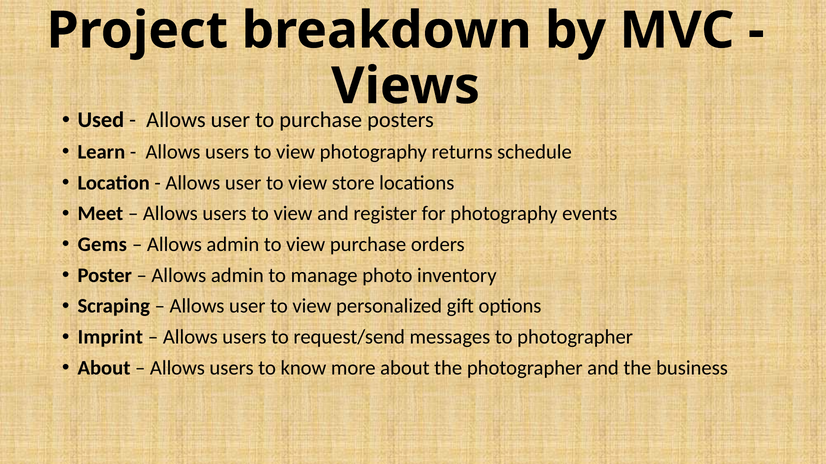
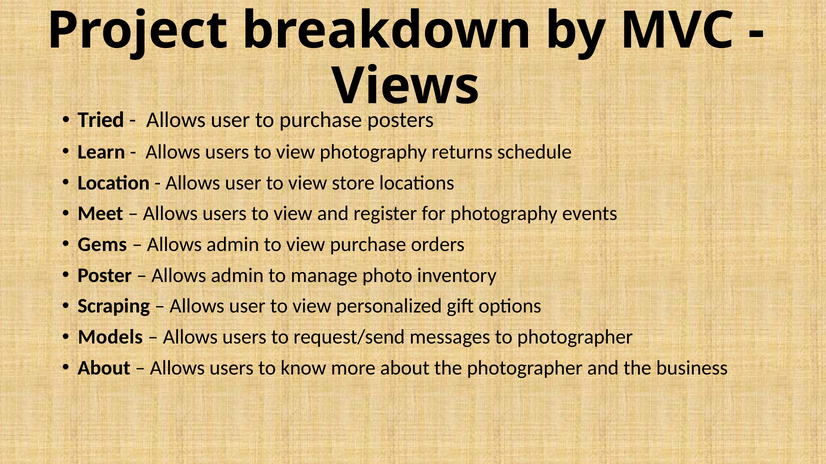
Used: Used -> Tried (101, 120)
Imprint: Imprint -> Models (110, 337)
